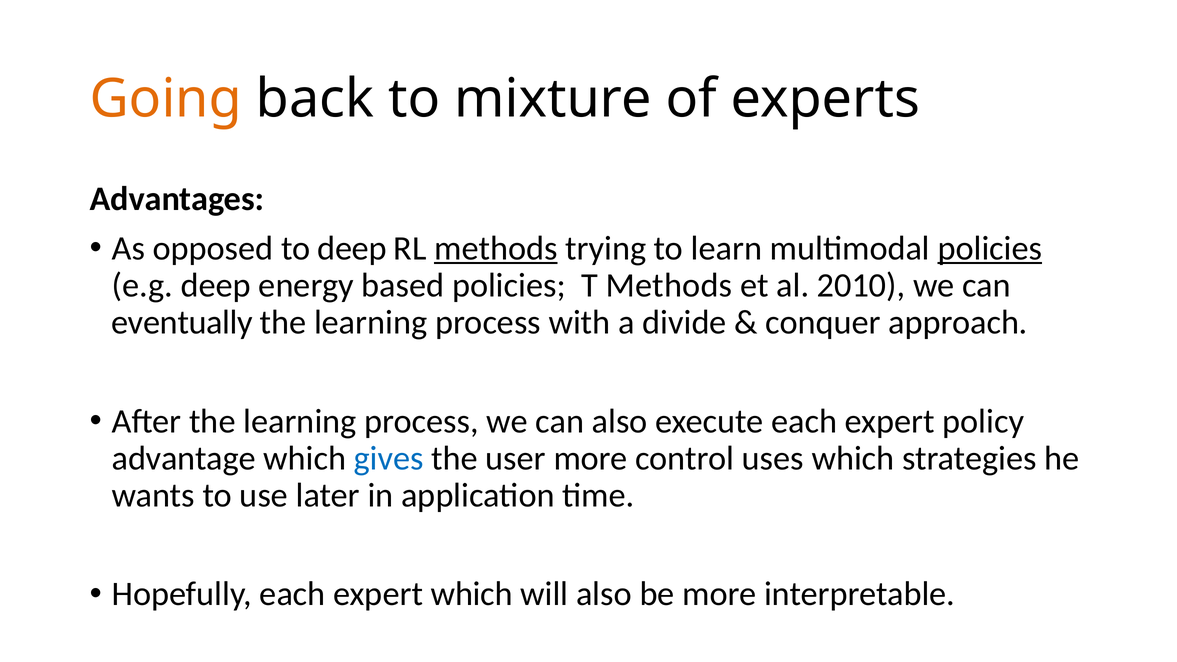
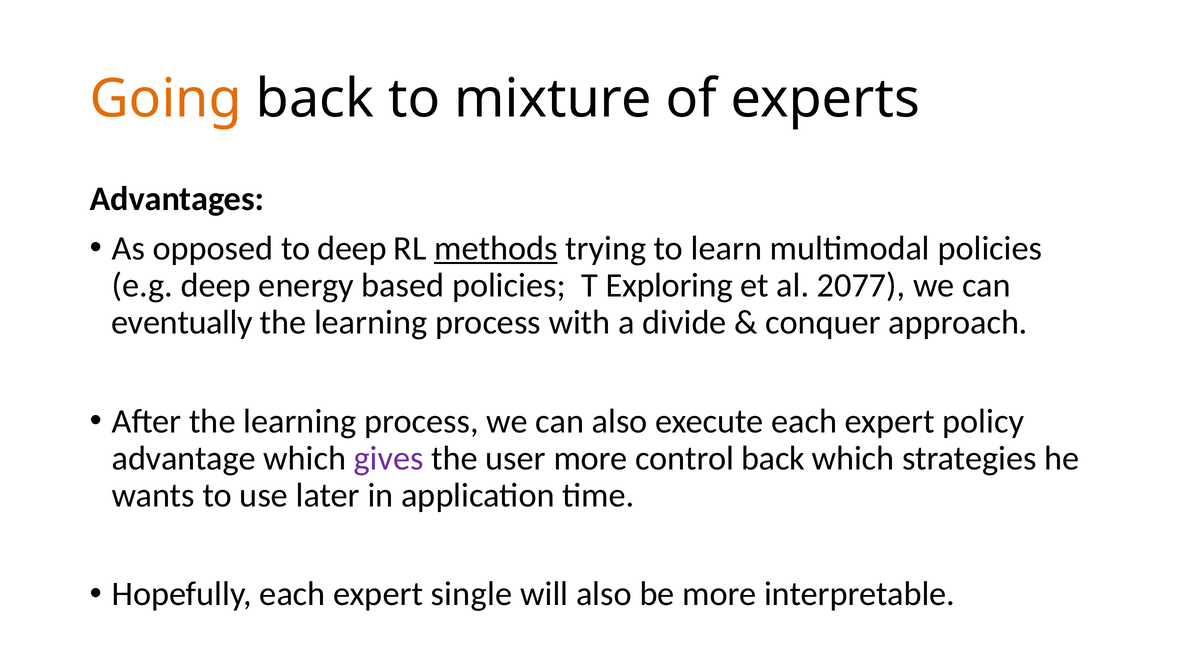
policies underline: present -> none (990, 248)
T Methods: Methods -> Exploring (669, 285)
2010: 2010 -> 2077 (861, 285)
gives colour: blue -> purple (389, 458)
control uses: uses -> back (773, 458)
expert which: which -> single (471, 594)
